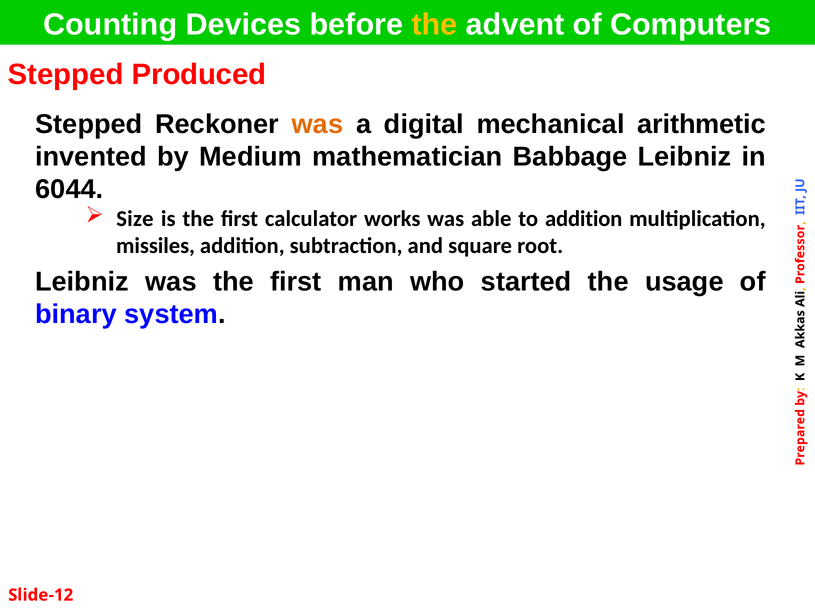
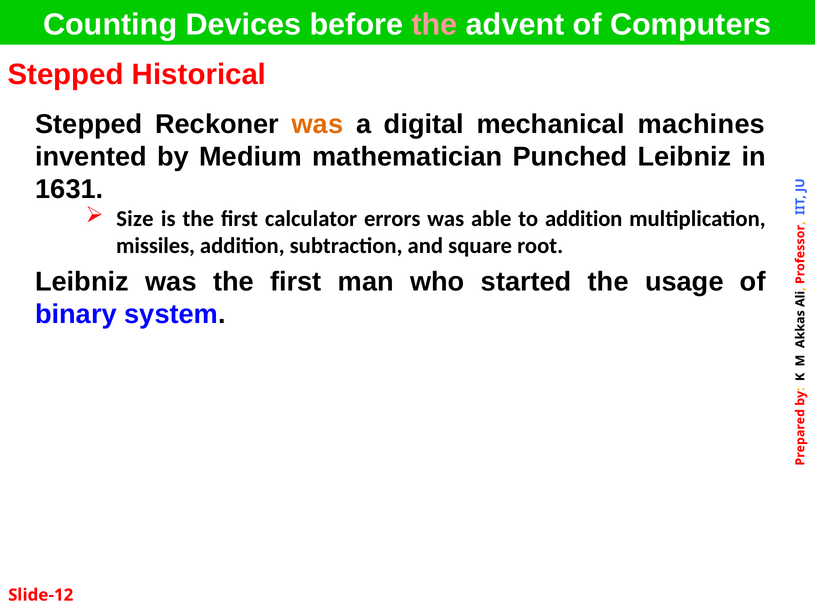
the colour: yellow -> pink (434, 24)
Produced: Produced -> Historical (199, 74)
arithmetic: arithmetic -> machines (701, 124)
Babbage: Babbage -> Punched (570, 157)
6044: 6044 -> 1631 (69, 189)
works: works -> errors (392, 219)
